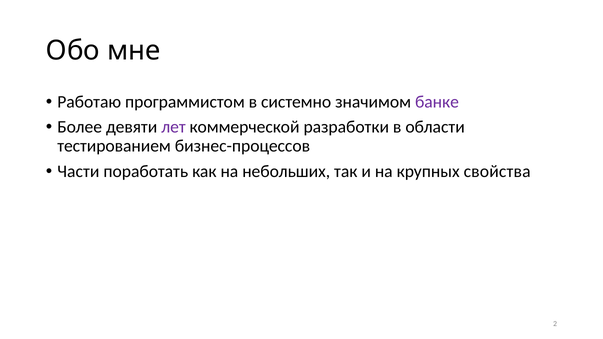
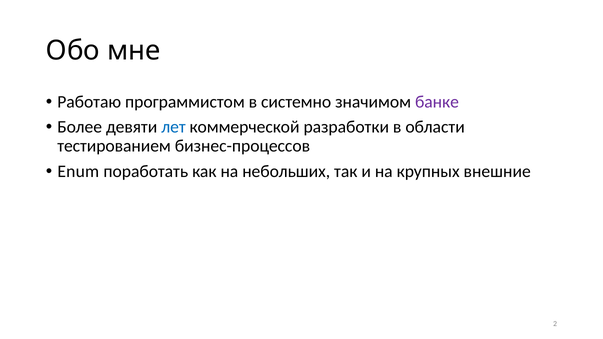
лет colour: purple -> blue (173, 127)
Части: Части -> Enum (78, 172)
свойства: свойства -> внешние (497, 172)
